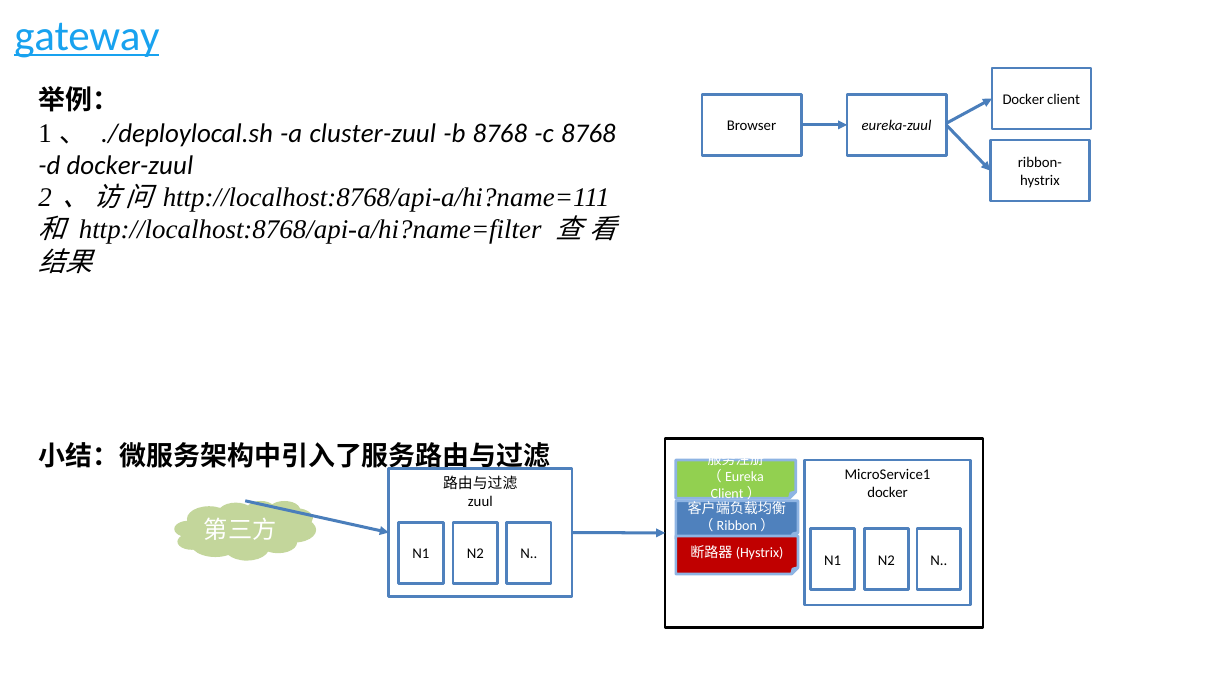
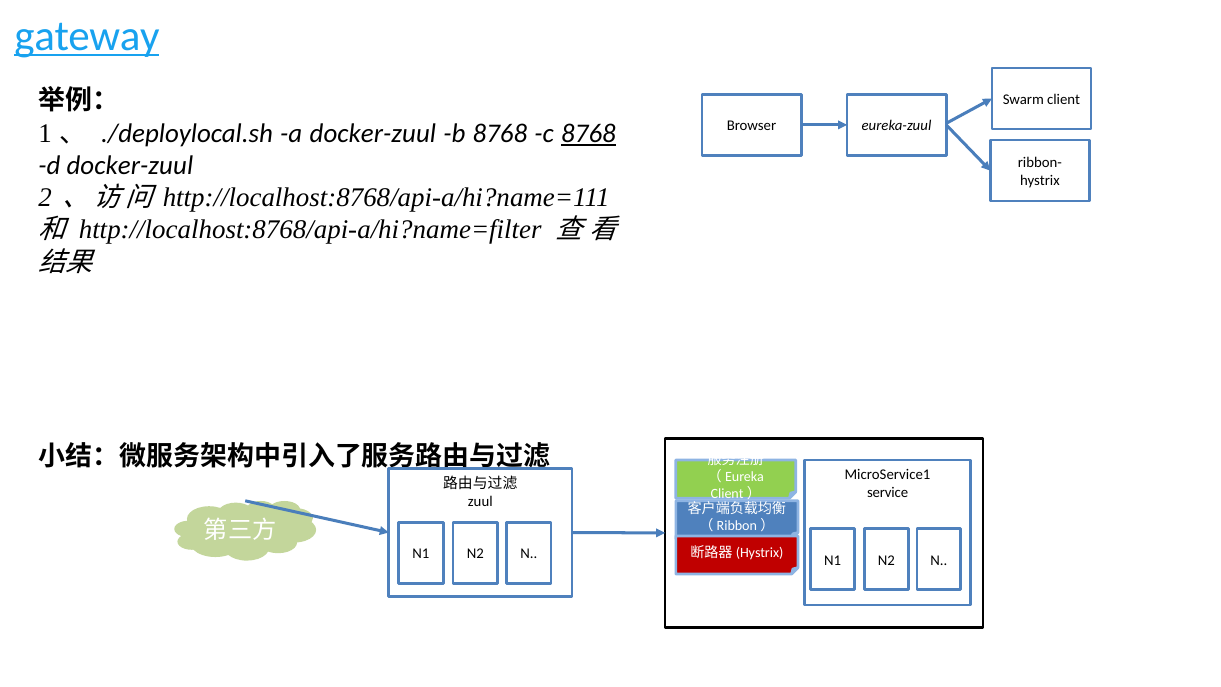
Docker: Docker -> Swarm (1023, 100)
a cluster-zuul: cluster-zuul -> docker-zuul (373, 133)
8768 underline: none -> present (589, 133)
docker: docker -> service (888, 493)
